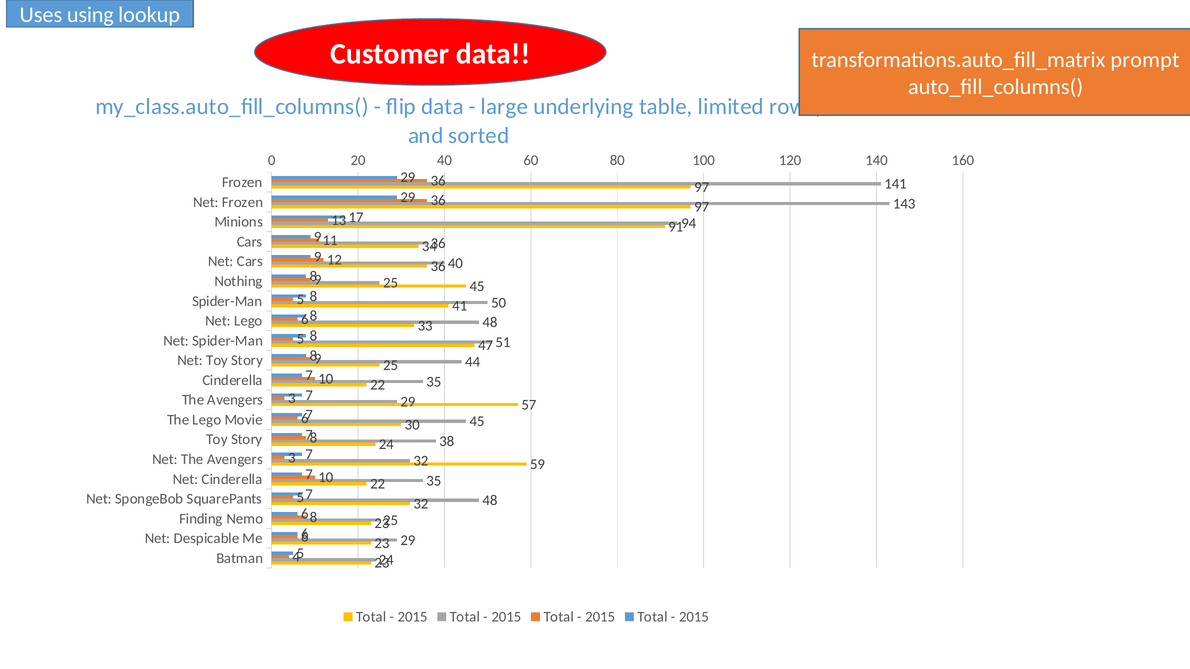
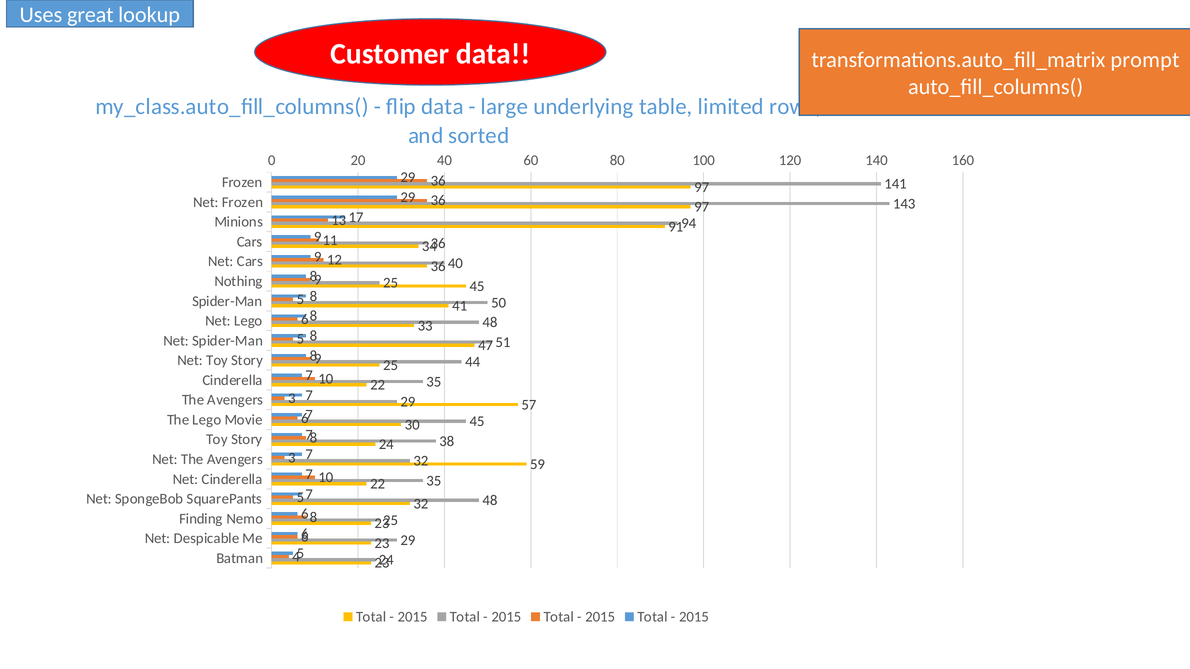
using: using -> great (90, 15)
